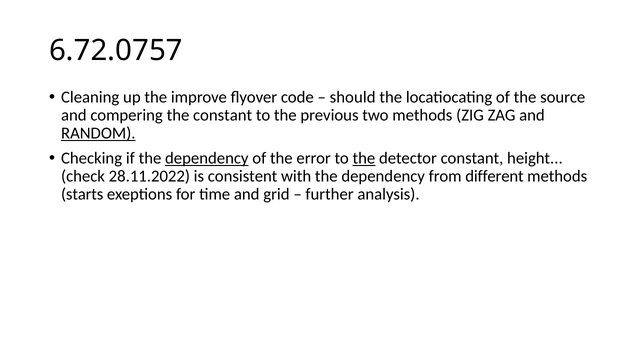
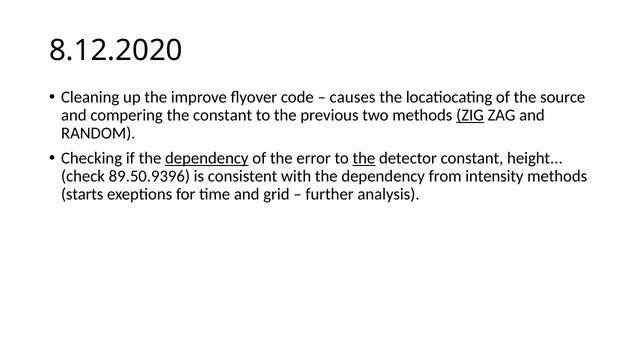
6.72.0757: 6.72.0757 -> 8.12.2020 (116, 51)
should: should -> causes (353, 97)
ZIG underline: none -> present (470, 115)
RANDOM underline: present -> none (98, 133)
28.11.2022: 28.11.2022 -> 89.50.9396 (149, 176)
different: different -> intensity (494, 176)
